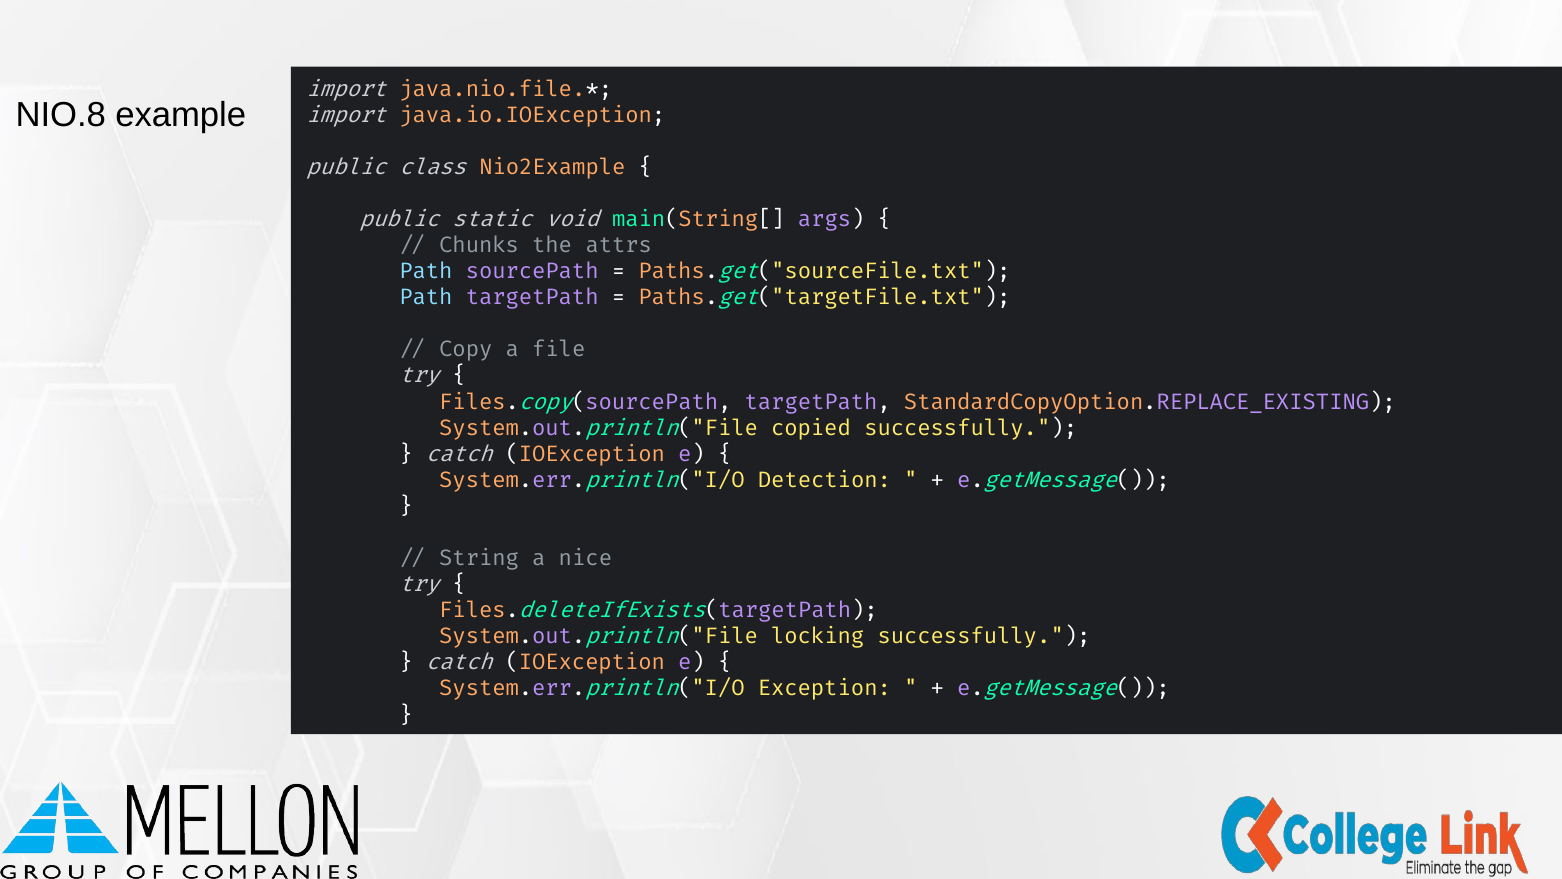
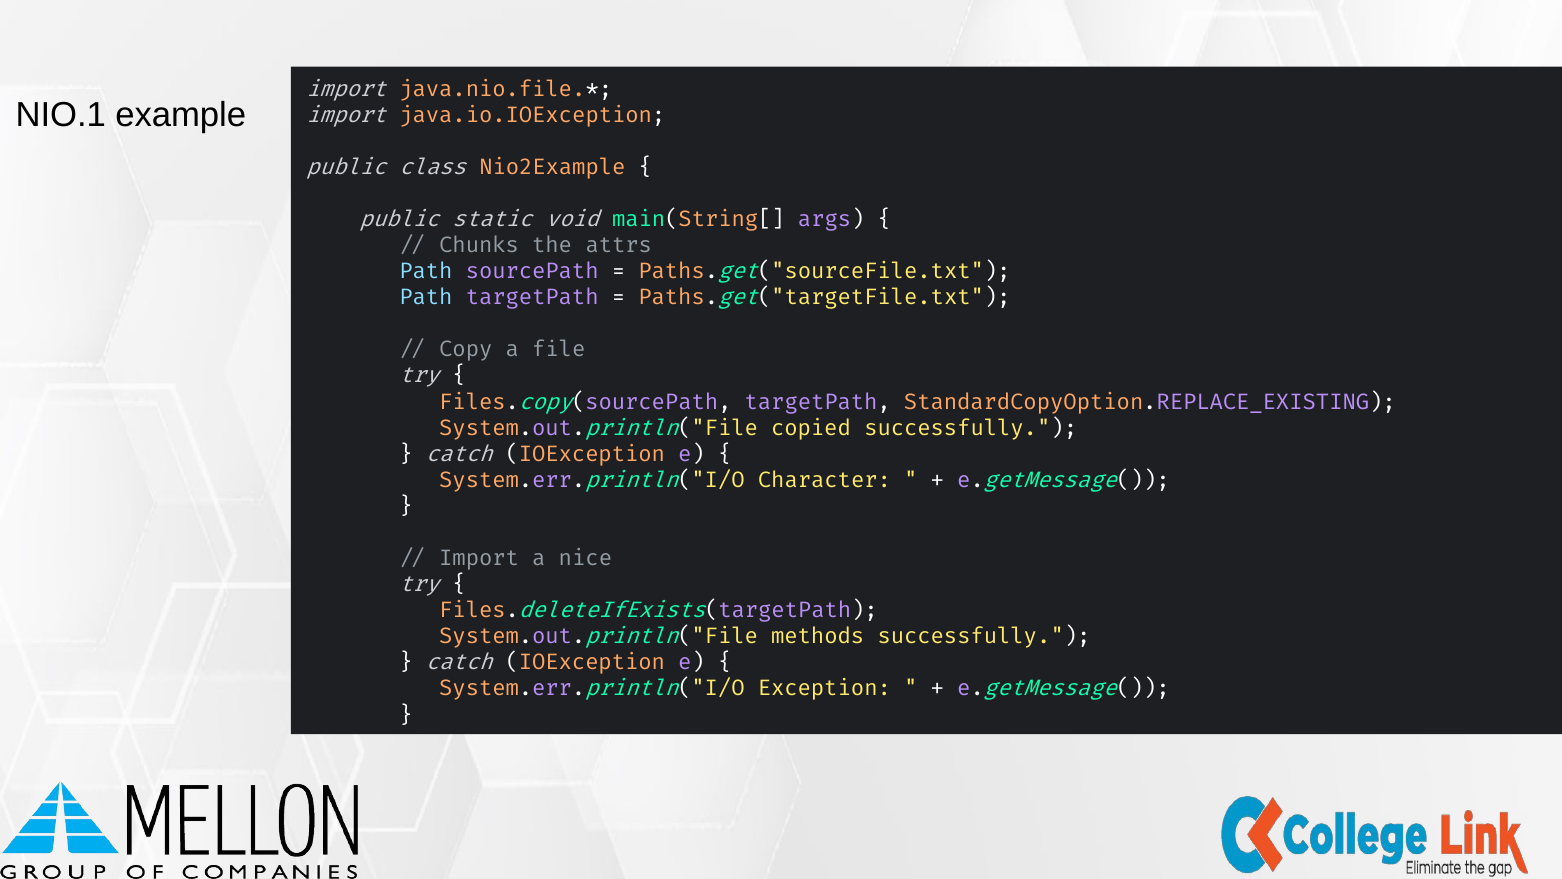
NIO.8: NIO.8 -> NIO.1 (61, 115)
Detection: Detection -> Character (824, 480)
String: String -> Import (479, 558)
locking: locking -> methods (818, 636)
